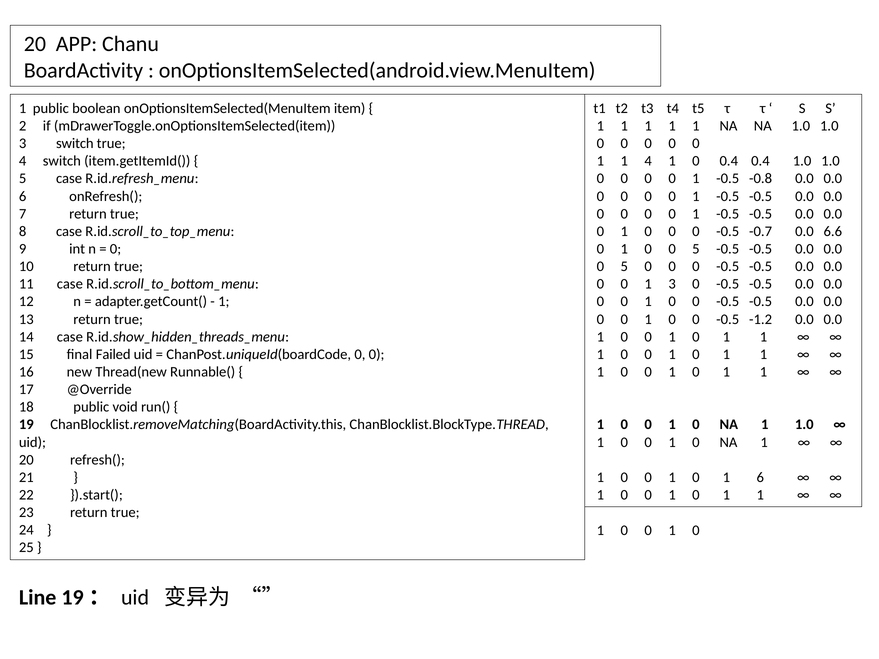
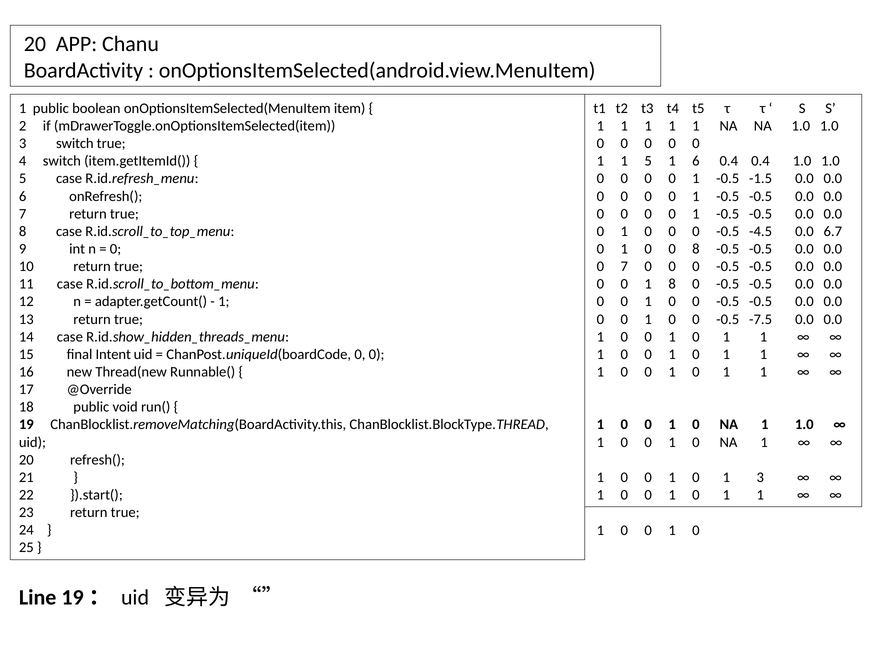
1 4: 4 -> 5 (648, 161)
0: 0 -> 6 (696, 161)
-0.8: -0.8 -> -1.5 (761, 179)
-0.7: -0.7 -> -4.5 (761, 231)
6.6: 6.6 -> 6.7 (833, 231)
0 0 5: 5 -> 8 (696, 249)
5: 5 -> 7 (624, 267)
1 3: 3 -> 8 (672, 284)
-1.2: -1.2 -> -7.5 (761, 319)
Failed: Failed -> Intent (113, 354)
1 6: 6 -> 3 (760, 478)
